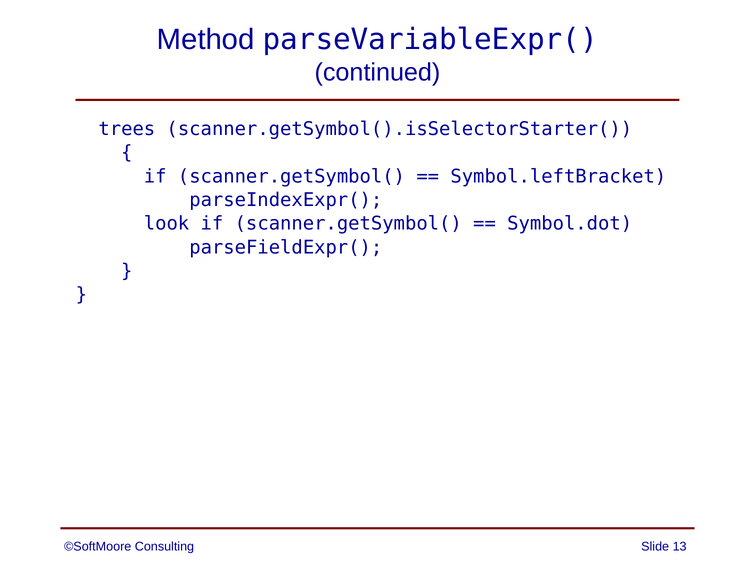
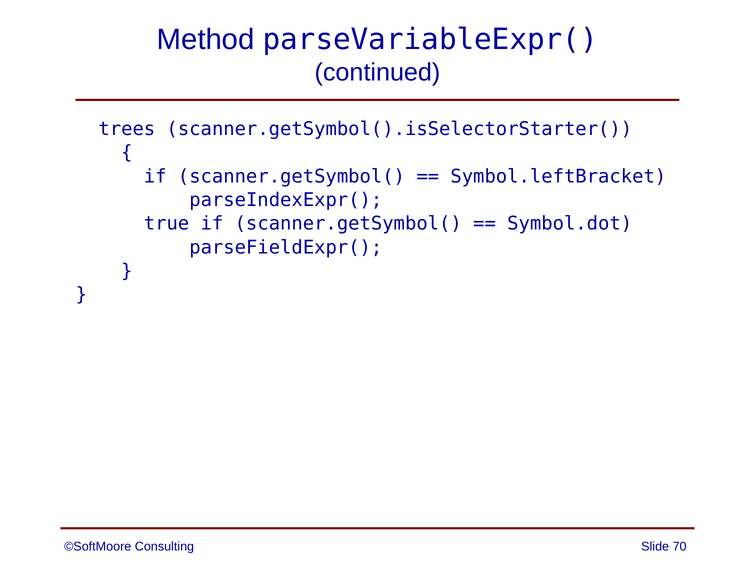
look: look -> true (167, 224)
13: 13 -> 70 (680, 547)
